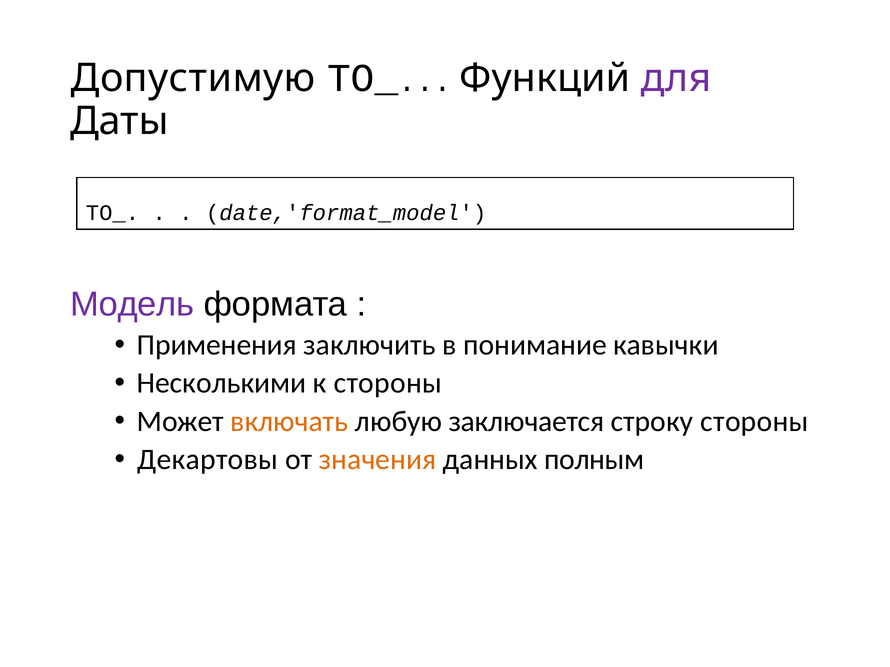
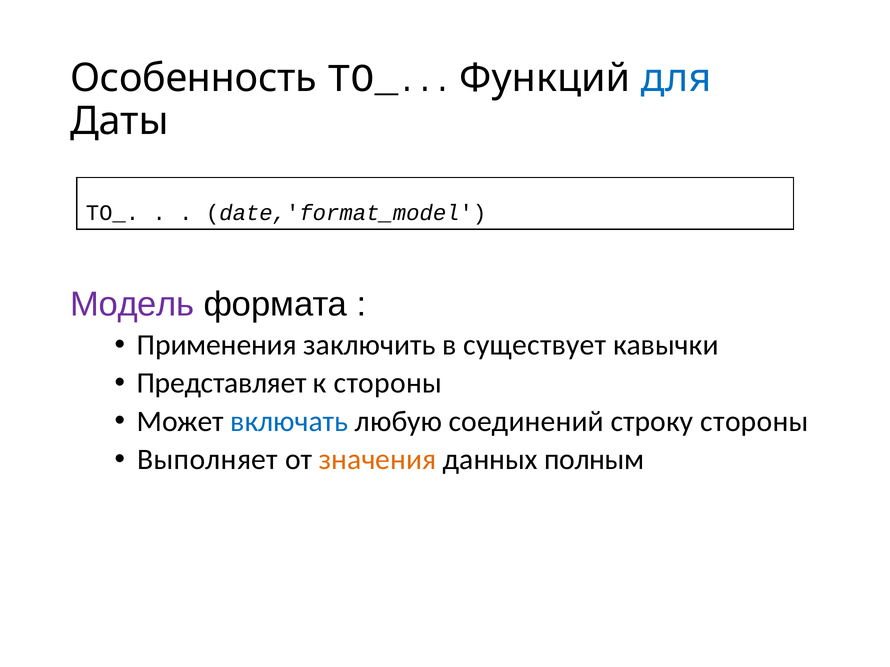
Допустимую: Допустимую -> Особенность (193, 78)
для colour: purple -> blue (676, 78)
понимание: понимание -> существует (535, 345)
Несколькими: Несколькими -> Представляет (222, 383)
включать colour: orange -> blue (289, 422)
заключается: заключается -> соединений (526, 422)
Декартовы: Декартовы -> Выполняет (208, 460)
